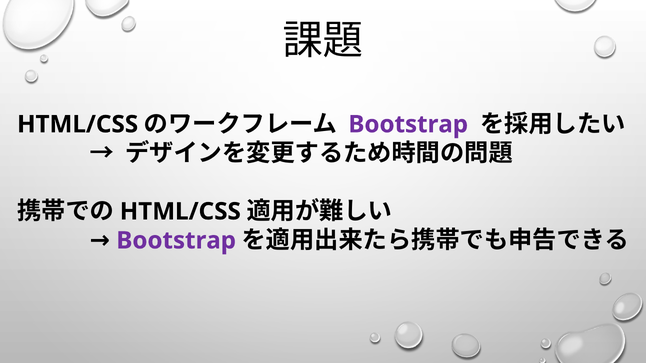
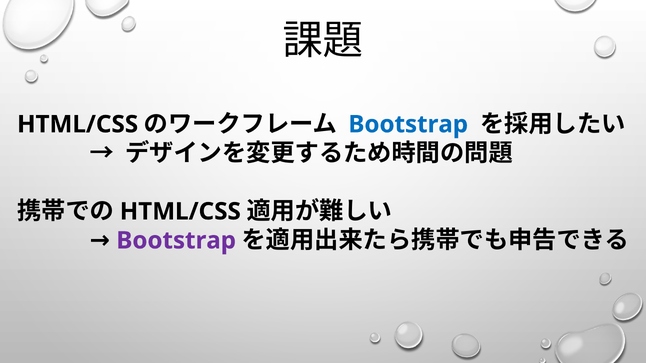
Bootstrap colour: purple -> blue (408, 124)
